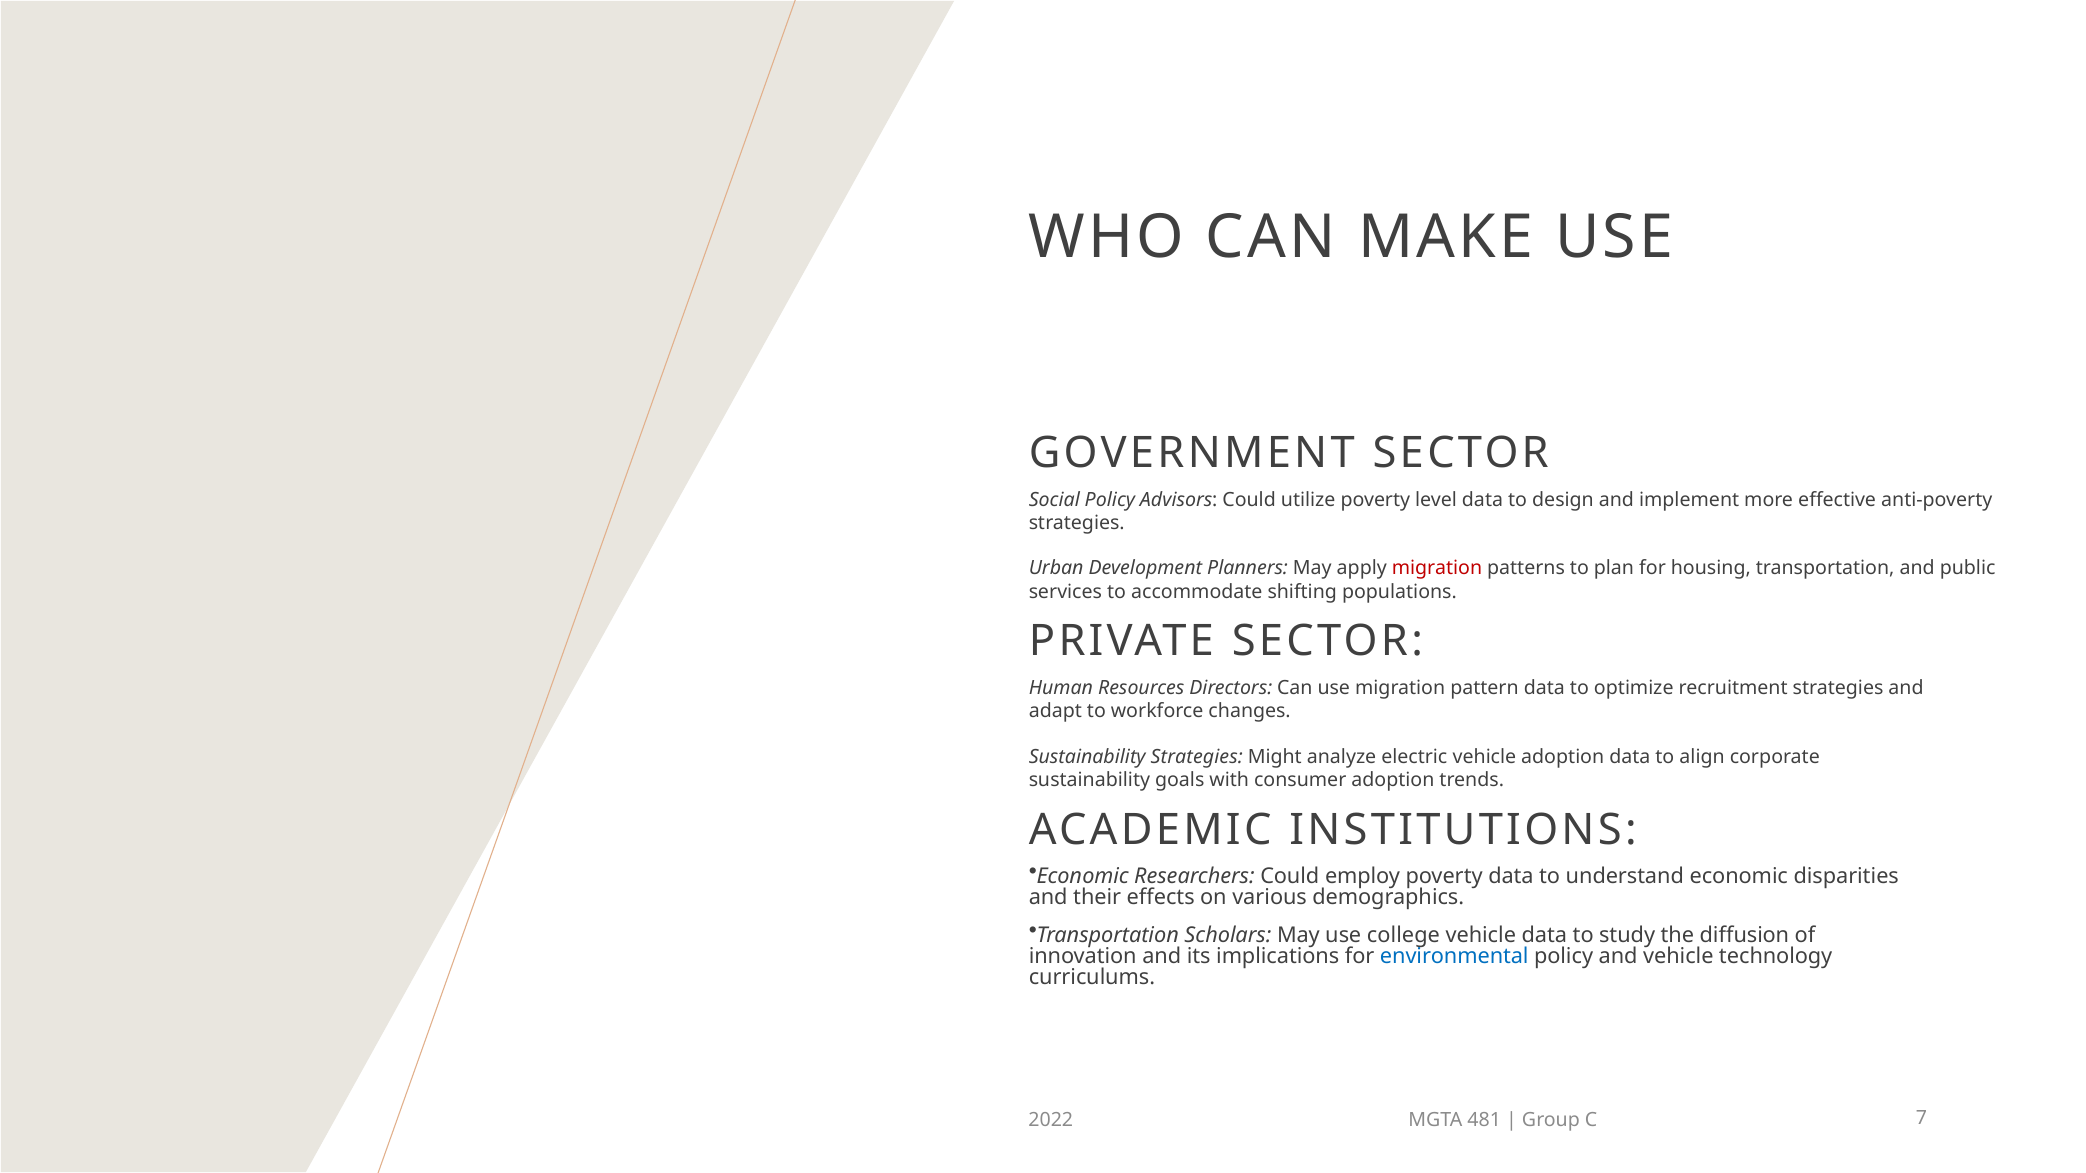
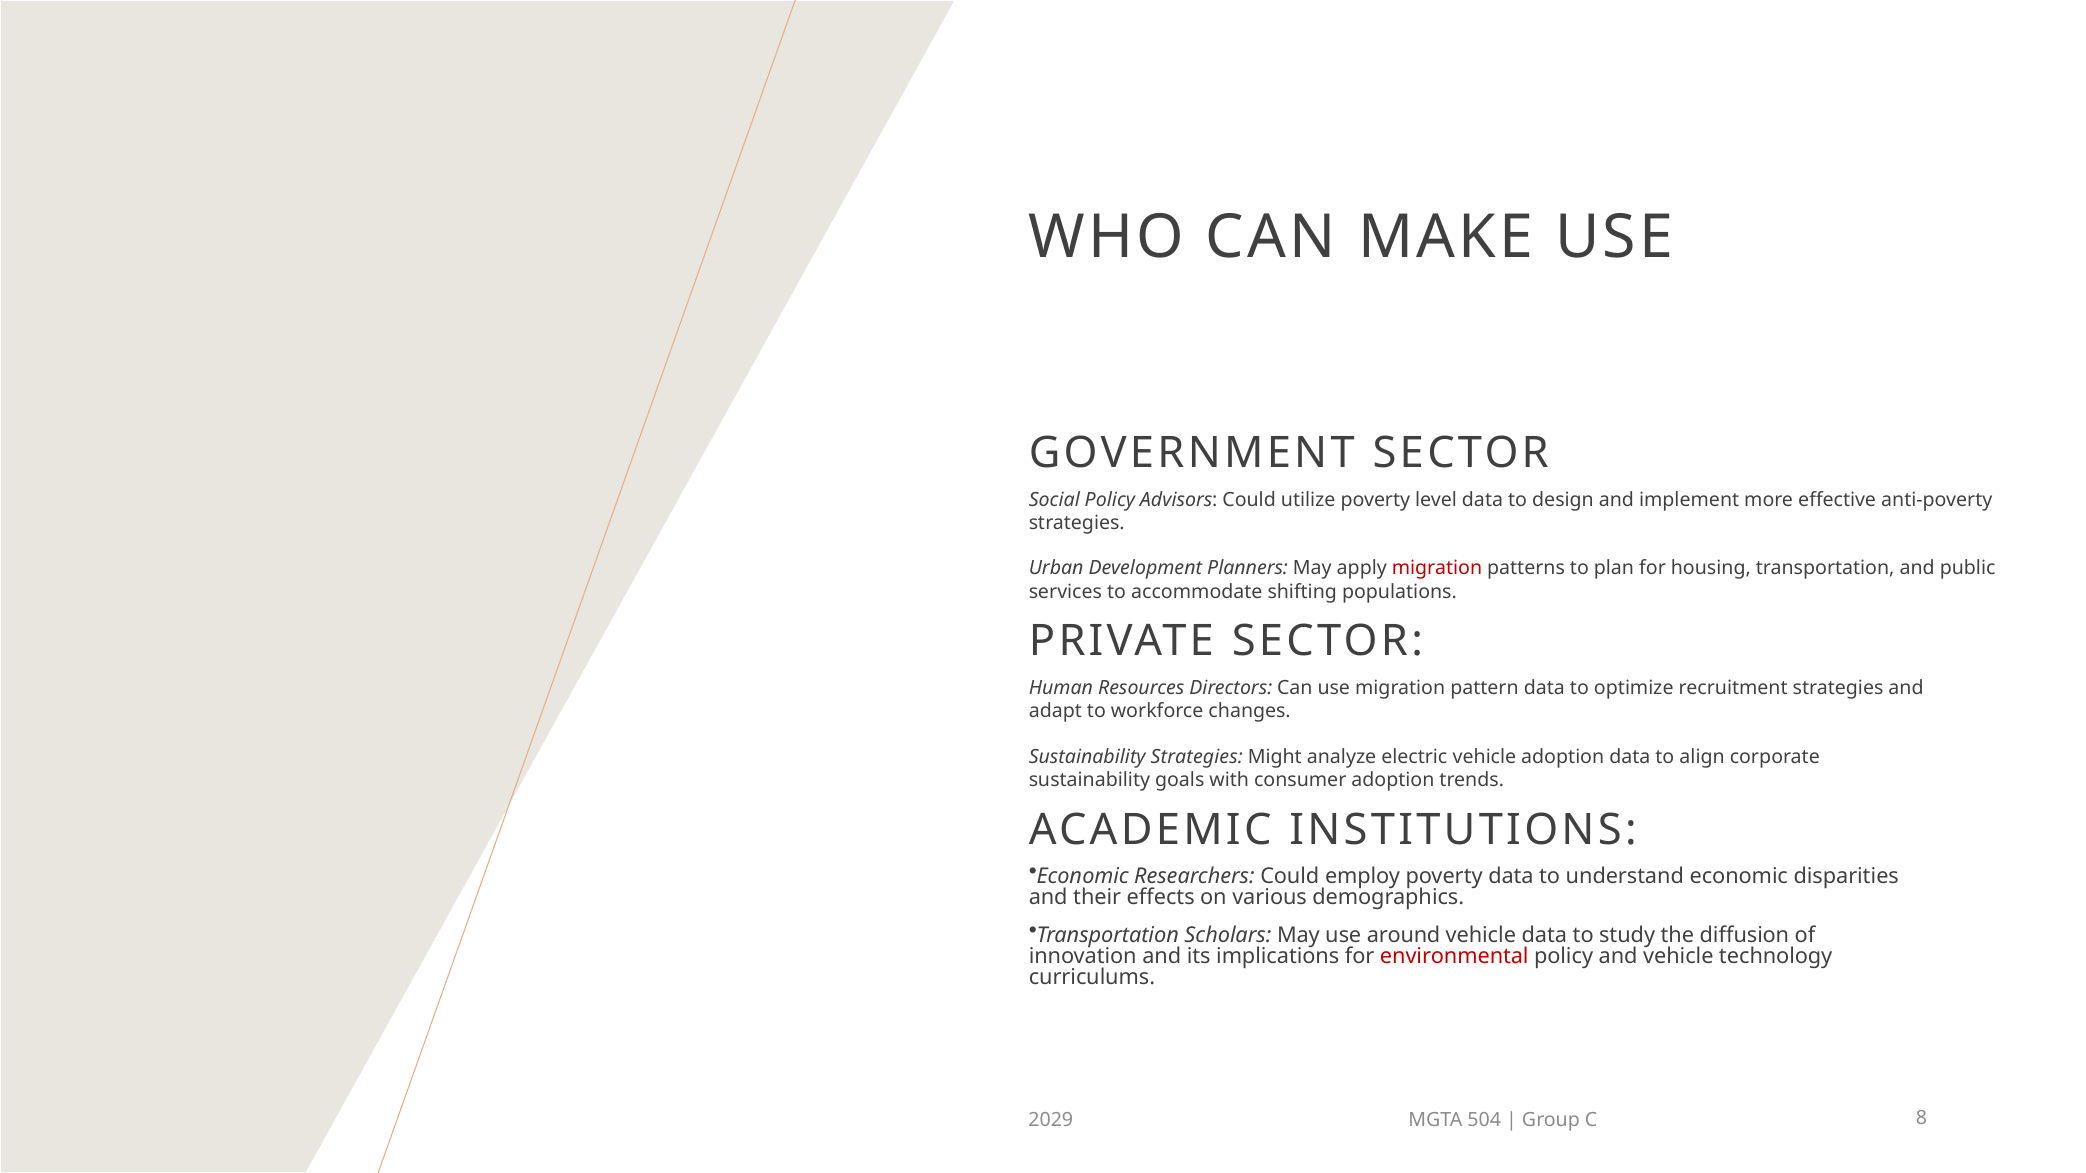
college: college -> around (1404, 936)
environmental colour: blue -> red (1454, 957)
2022: 2022 -> 2029 (1051, 1120)
481: 481 -> 504 (1484, 1120)
7: 7 -> 8 (1922, 1119)
